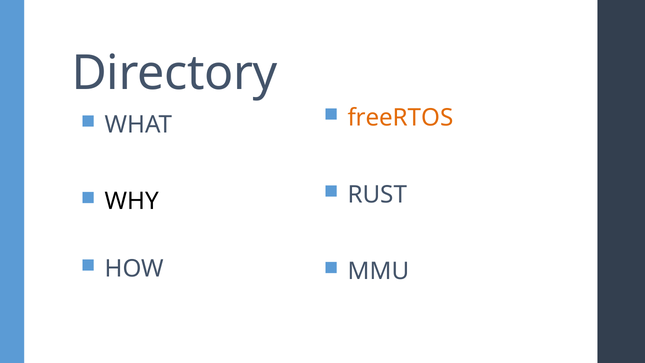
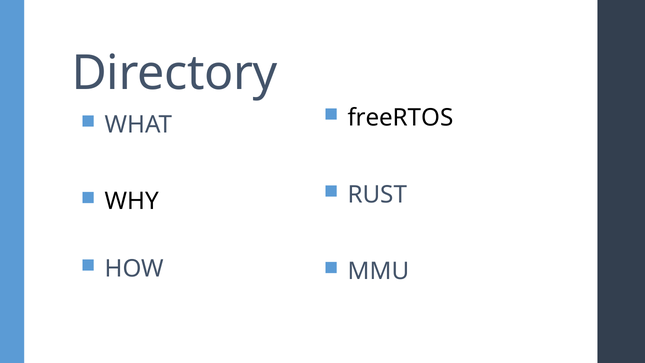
freeRTOS colour: orange -> black (400, 118)
